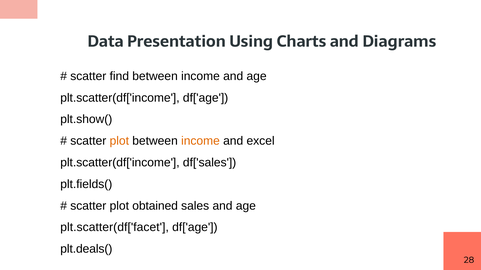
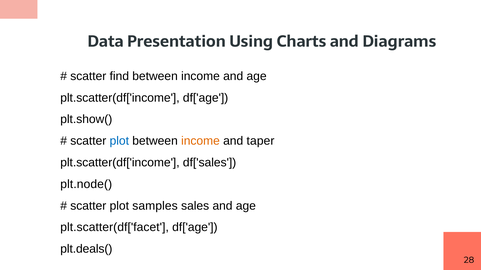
plot colour: orange -> blue (119, 141)
excel: excel -> taper (261, 141)
plt.fields(: plt.fields( -> plt.node( (86, 185)
obtained: obtained -> samples (155, 206)
